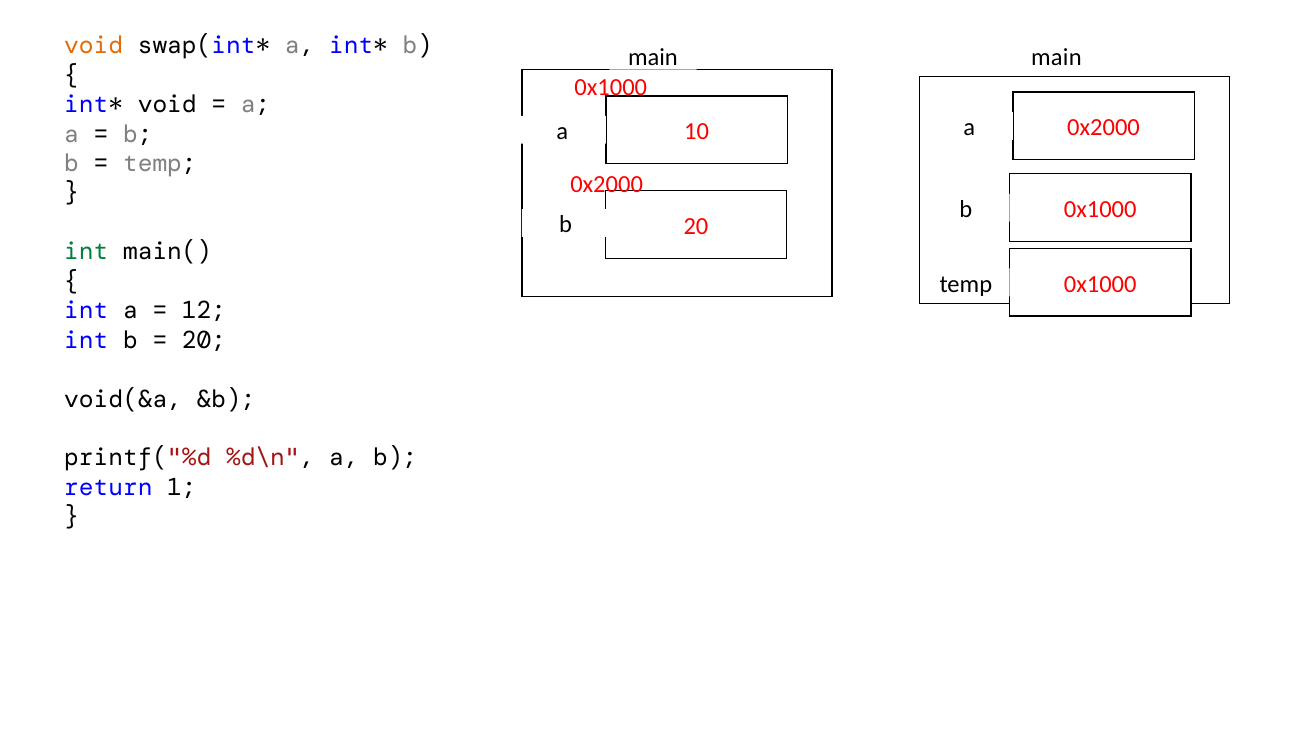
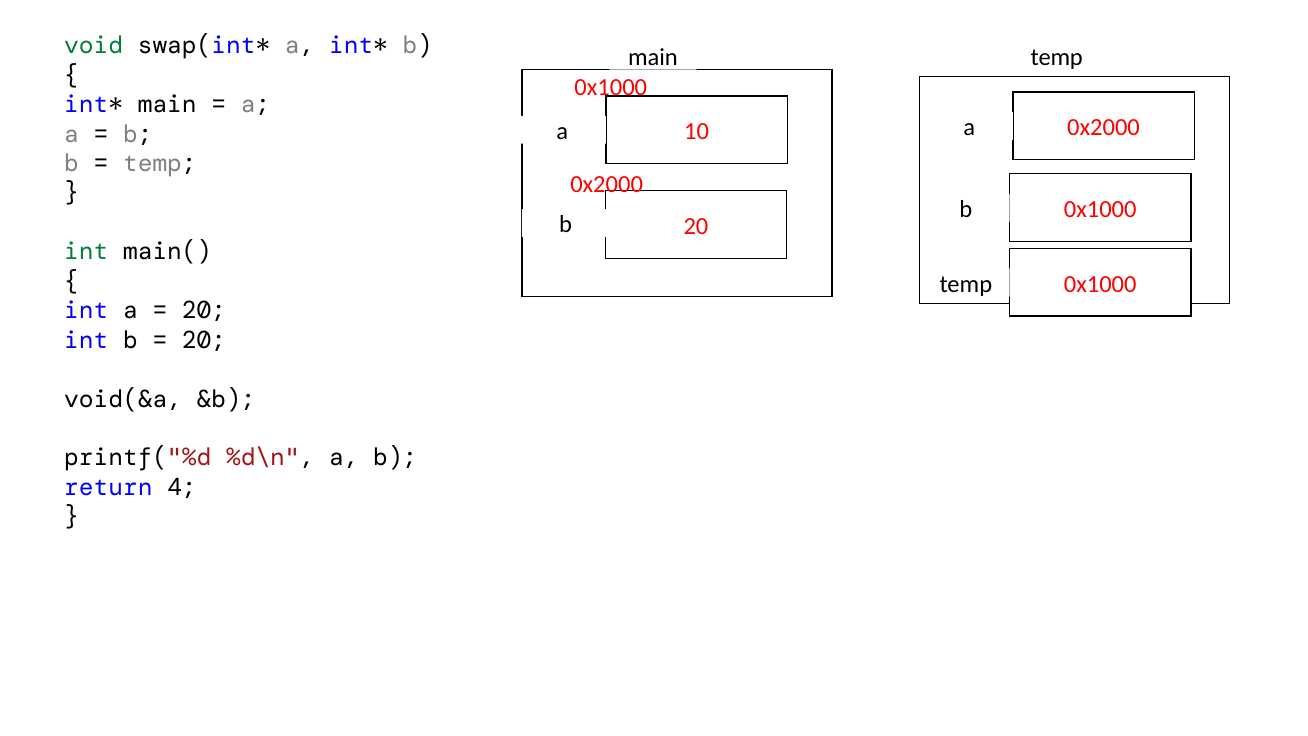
void colour: orange -> green (94, 46)
main main: main -> temp (1057, 57)
void: void -> main (167, 105)
12: 12 -> 20 (204, 311)
1: 1 -> 4 (182, 487)
